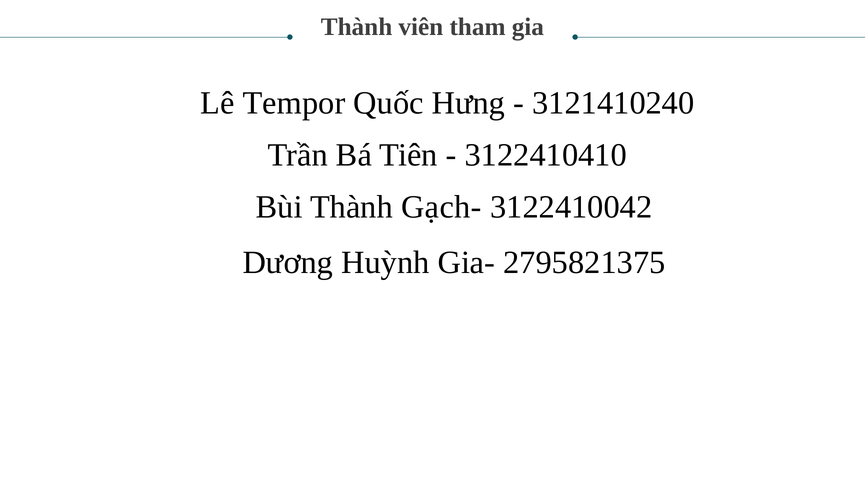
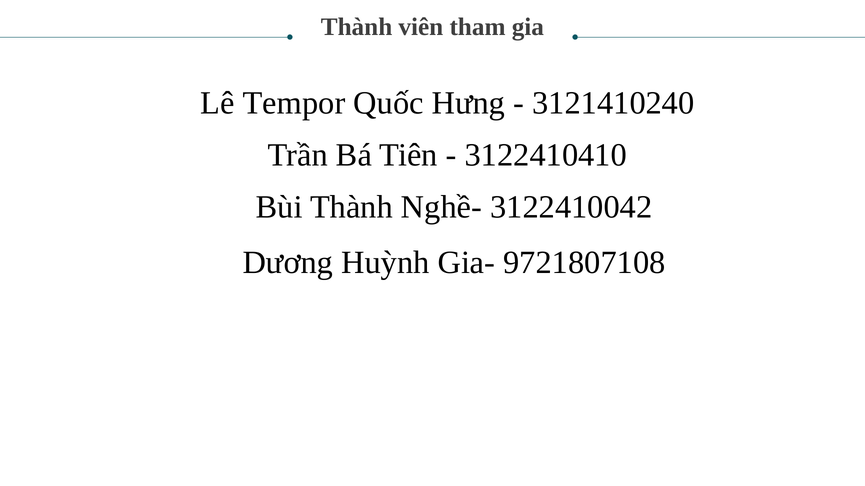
Gạch-: Gạch- -> Nghề- (441, 207)
2795821375: 2795821375 -> 9721807108 (584, 263)
